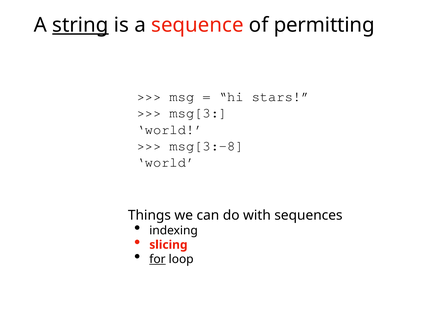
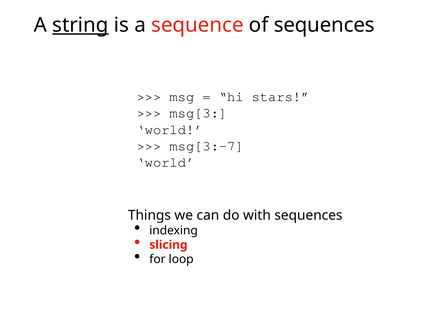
of permitting: permitting -> sequences (324, 25)
msg[3:-8: msg[3:-8 -> msg[3:-7 (207, 146)
for underline: present -> none (157, 260)
